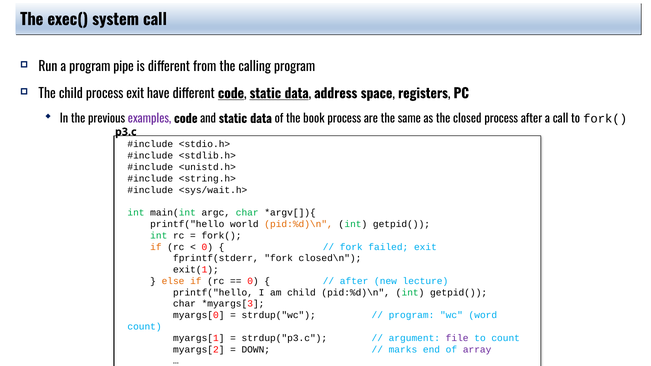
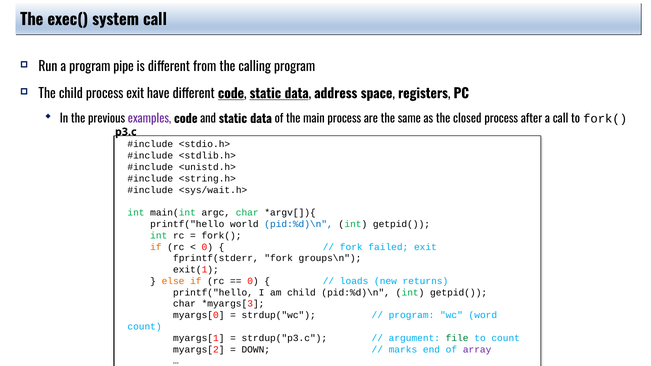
book: book -> main (314, 119)
pid:%d)\n colour: orange -> blue (299, 224)
closed\n: closed\n -> groups\n (330, 258)
after: after -> loads (354, 281)
lecture: lecture -> returns (425, 281)
file colour: purple -> green (457, 338)
